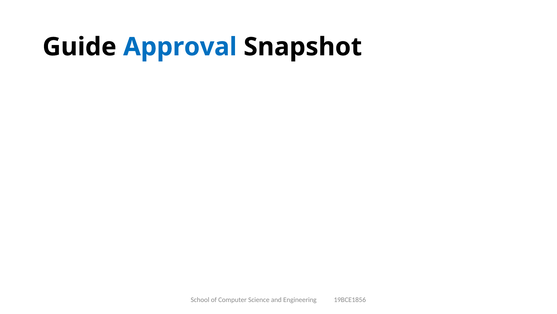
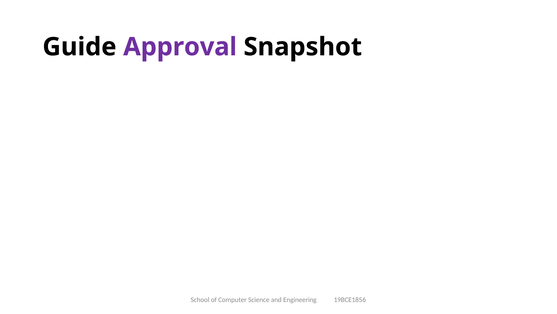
Approval colour: blue -> purple (180, 47)
